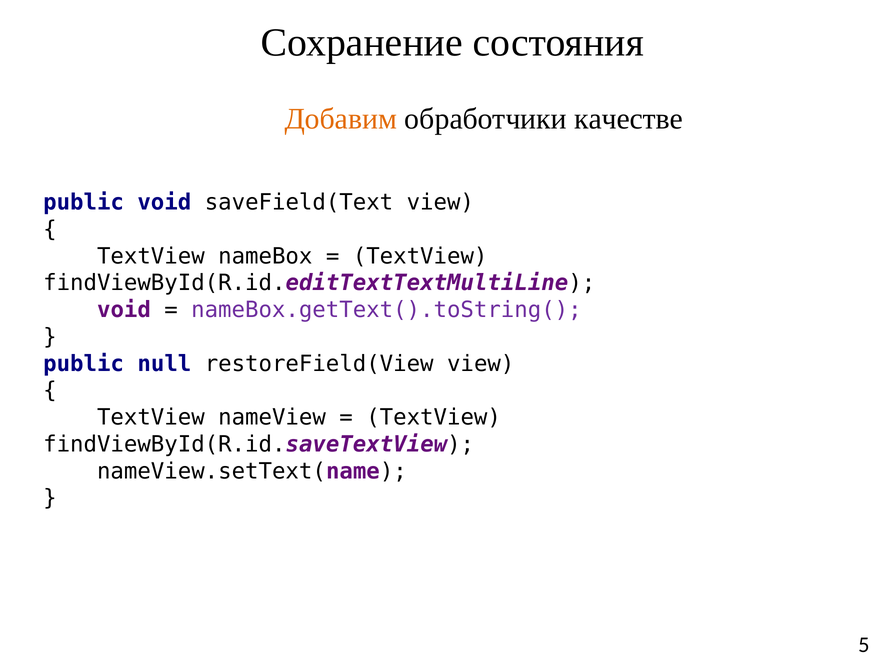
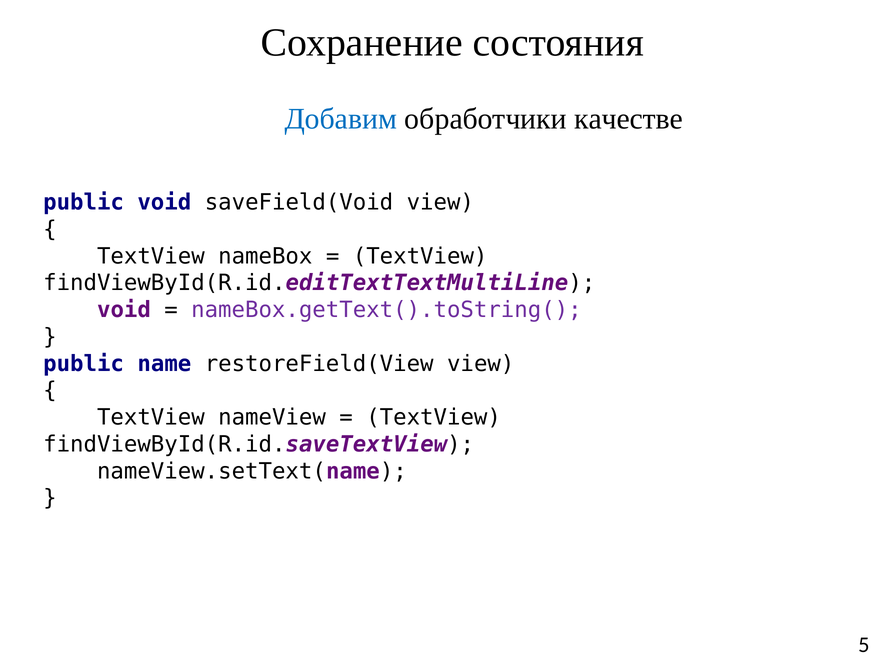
Добавим colour: orange -> blue (341, 119)
saveField(Text: saveField(Text -> saveField(Void (299, 202)
null: null -> name (164, 363)
